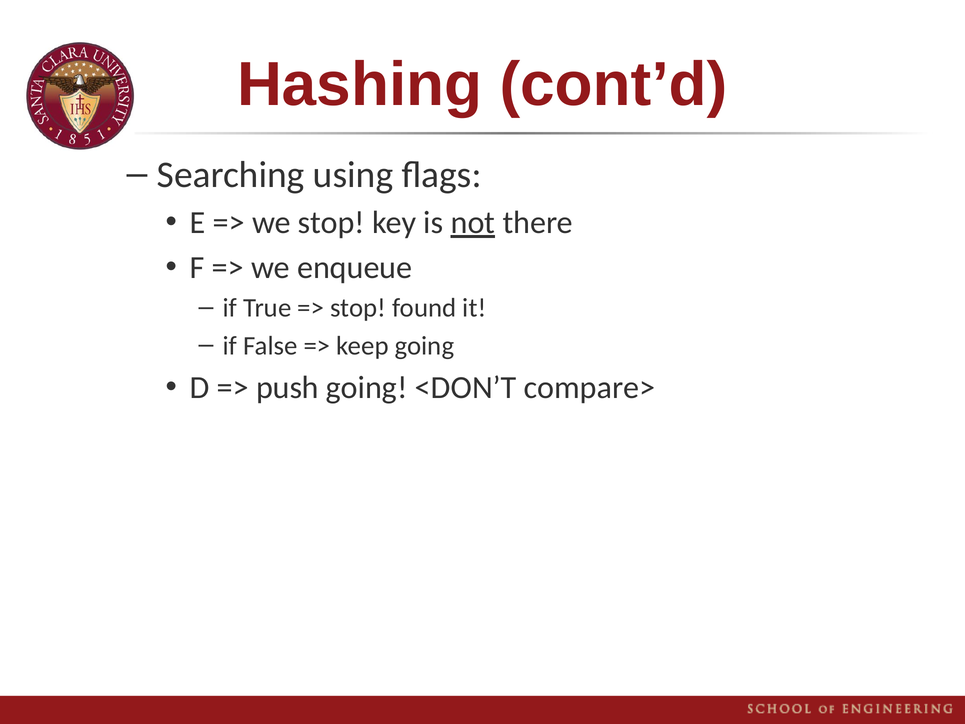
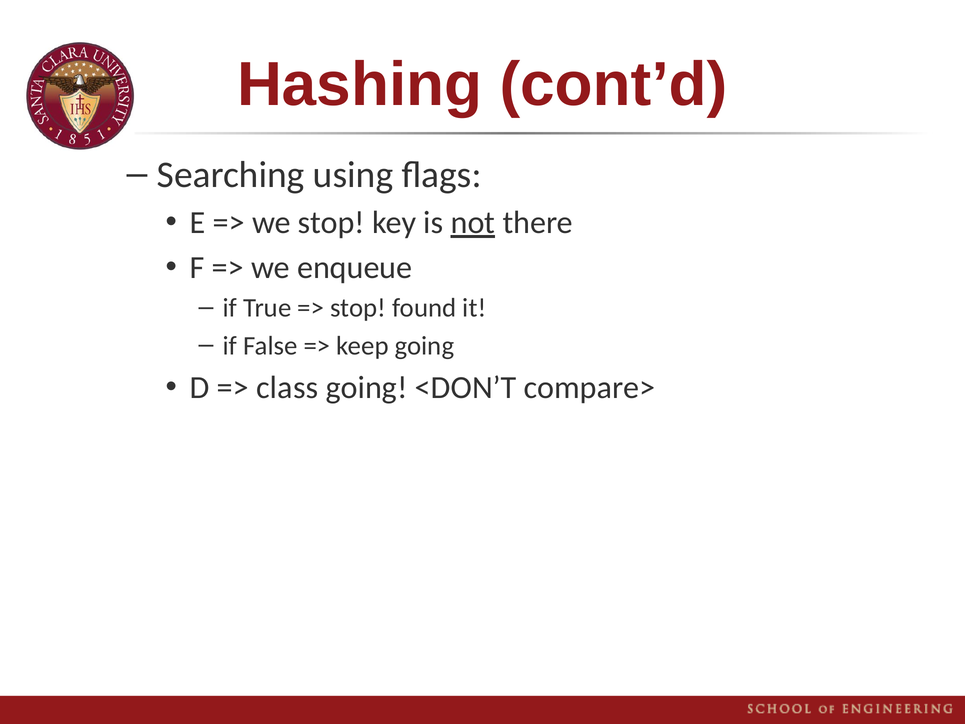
push: push -> class (287, 388)
